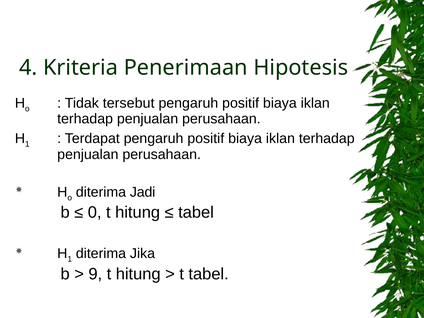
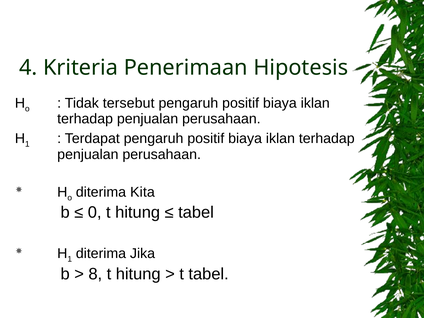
Jadi: Jadi -> Kita (142, 192)
9: 9 -> 8 (95, 274)
